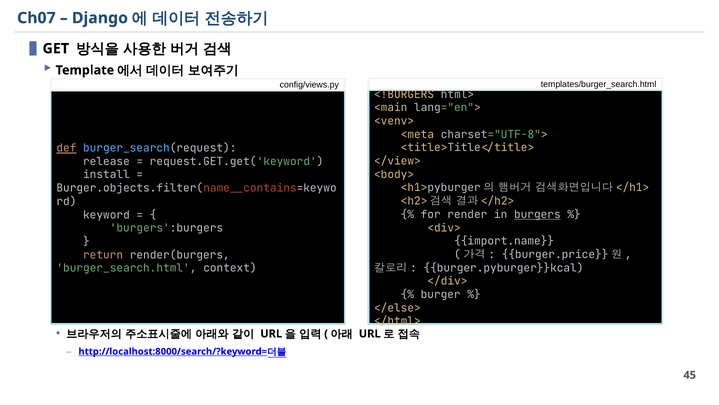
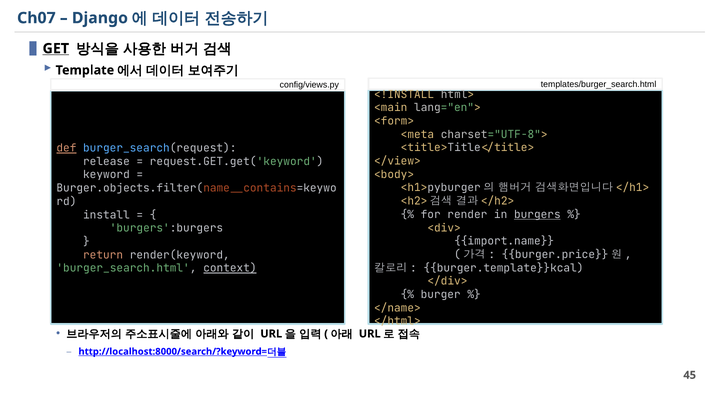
GET underline: none -> present (56, 48)
<!BURGERS: <!BURGERS -> <!INSTALL (404, 94)
<venv>: <venv> -> <form> (394, 121)
install: install -> keyword (106, 175)
keyword: keyword -> install (106, 215)
render(burgers: render(burgers -> render(keyword (180, 254)
burger.pyburger}}kcal: burger.pyburger}}kcal -> burger.template}}kcal (503, 267)
context underline: none -> present (230, 268)
</else>: </else> -> </name> (397, 307)
